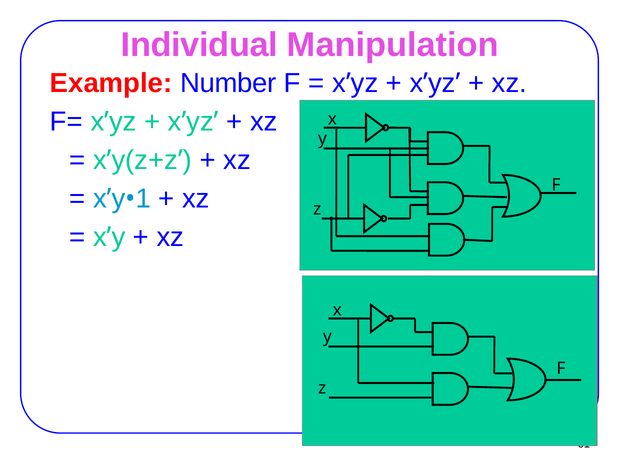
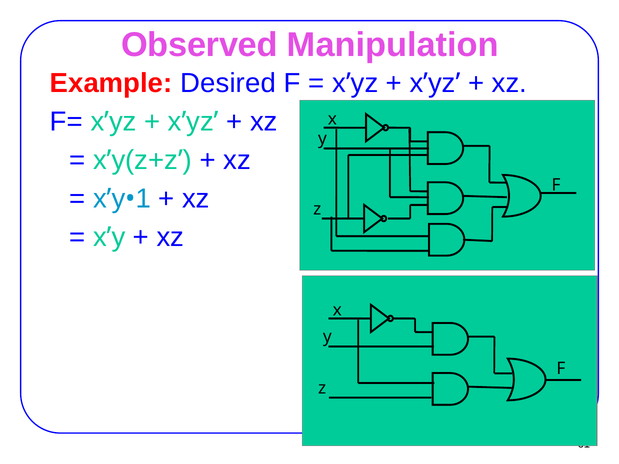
Individual: Individual -> Observed (199, 45)
Number: Number -> Desired (228, 83)
